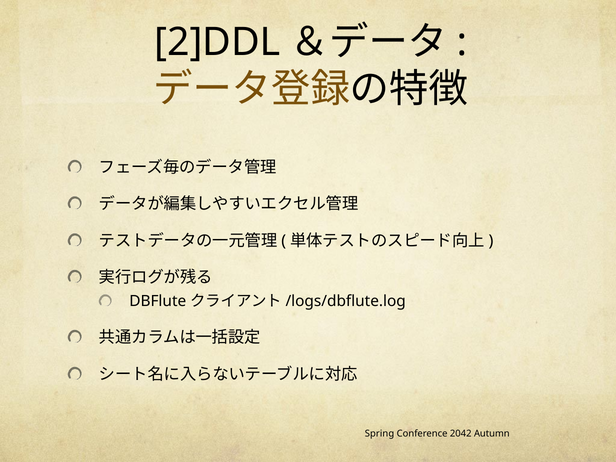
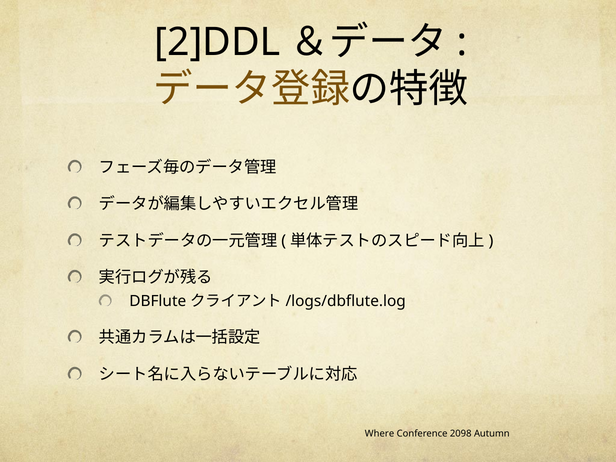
Spring: Spring -> Where (380, 433)
2042: 2042 -> 2098 (461, 433)
